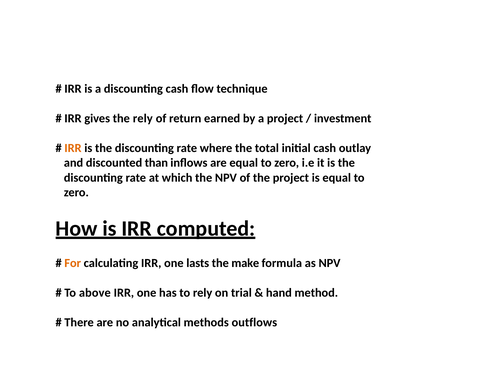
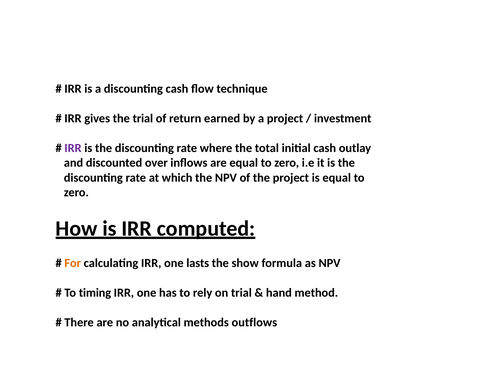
the rely: rely -> trial (143, 118)
IRR colour: orange -> purple (73, 148)
than: than -> over (156, 163)
make: make -> show (245, 263)
above: above -> timing (95, 293)
